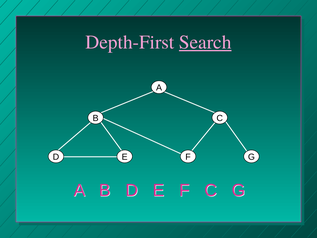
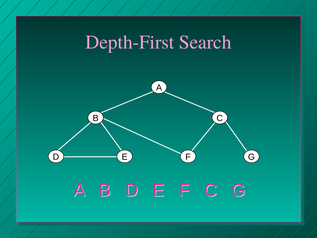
Search underline: present -> none (205, 42)
